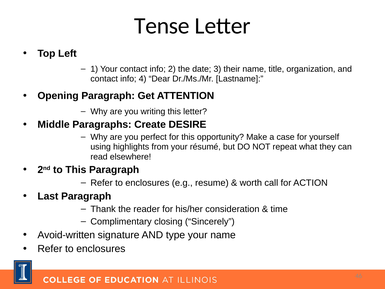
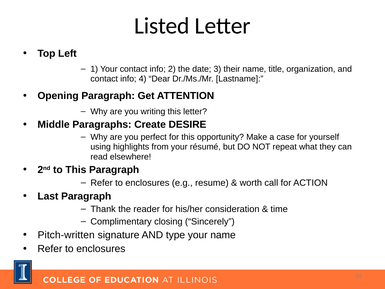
Tense: Tense -> Listed (162, 26)
Avoid-written: Avoid-written -> Pitch-written (66, 235)
